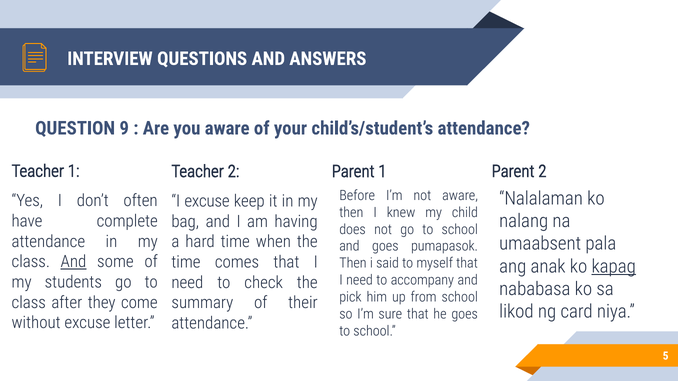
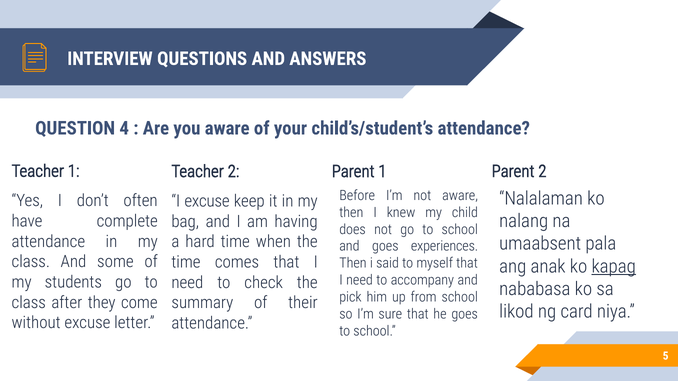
9: 9 -> 4 (124, 128)
pumapasok: pumapasok -> experiences (445, 247)
And underline: present -> none (73, 262)
